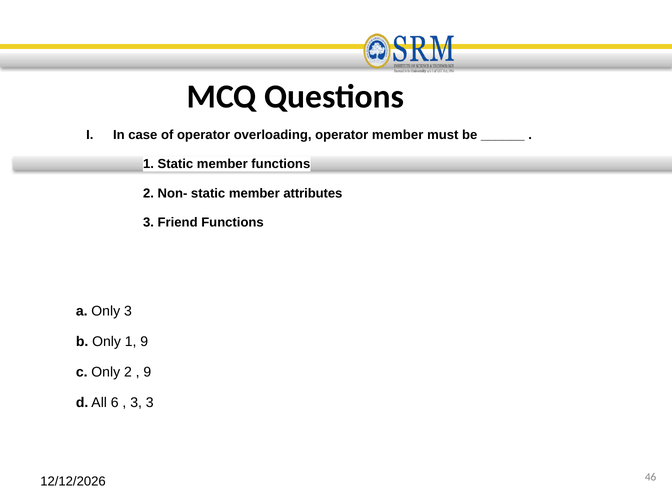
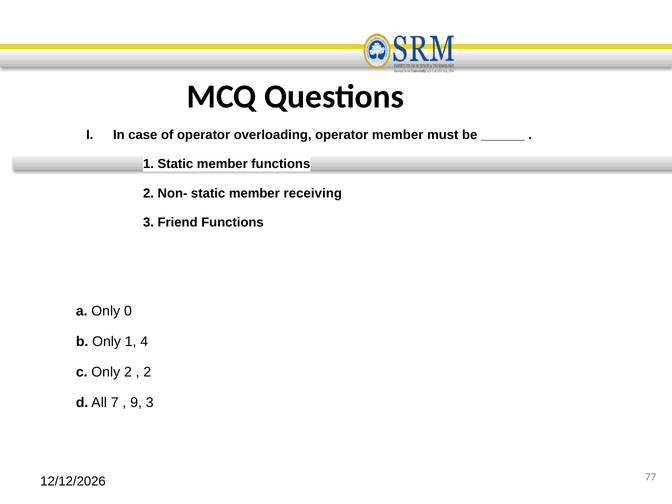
attributes: attributes -> receiving (313, 193)
Only 3: 3 -> 0 (128, 311)
1 9: 9 -> 4 (144, 342)
9: 9 -> 2 (147, 372)
6: 6 -> 7 (115, 403)
3: 3 -> 9 (136, 403)
46: 46 -> 77 (651, 477)
